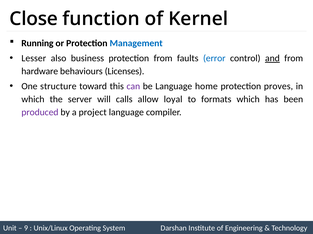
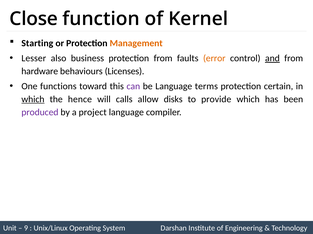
Running: Running -> Starting (37, 43)
Management colour: blue -> orange (136, 43)
error colour: blue -> orange (214, 58)
structure: structure -> functions (58, 86)
home: home -> terms (206, 86)
proves: proves -> certain (279, 86)
which underline: none -> present (33, 100)
server: server -> hence (80, 100)
loyal: loyal -> disks (173, 100)
formats: formats -> provide (216, 100)
